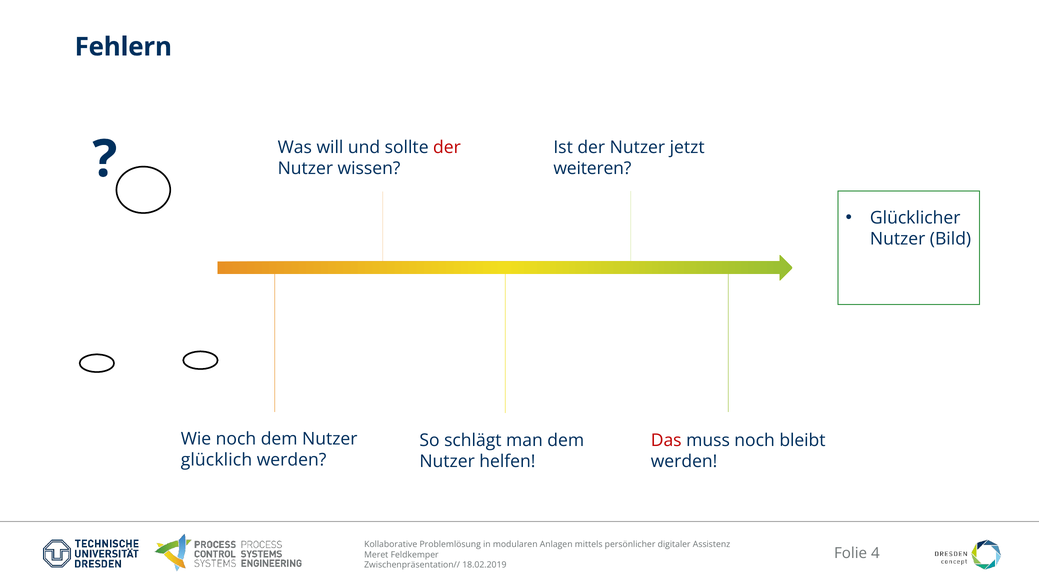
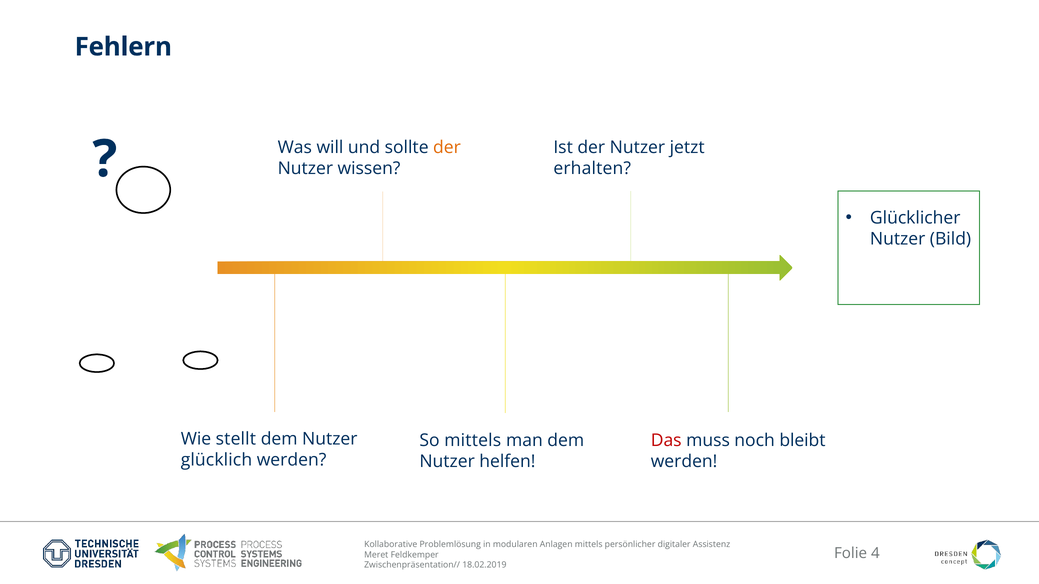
der colour: red -> orange (447, 147)
weiteren: weiteren -> erhalten (592, 169)
Wie noch: noch -> stellt (236, 439)
So schlägt: schlägt -> mittels (473, 441)
